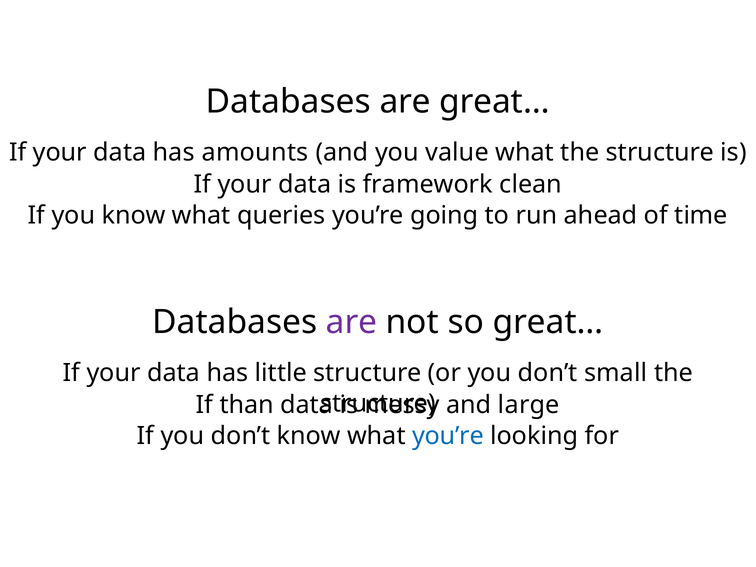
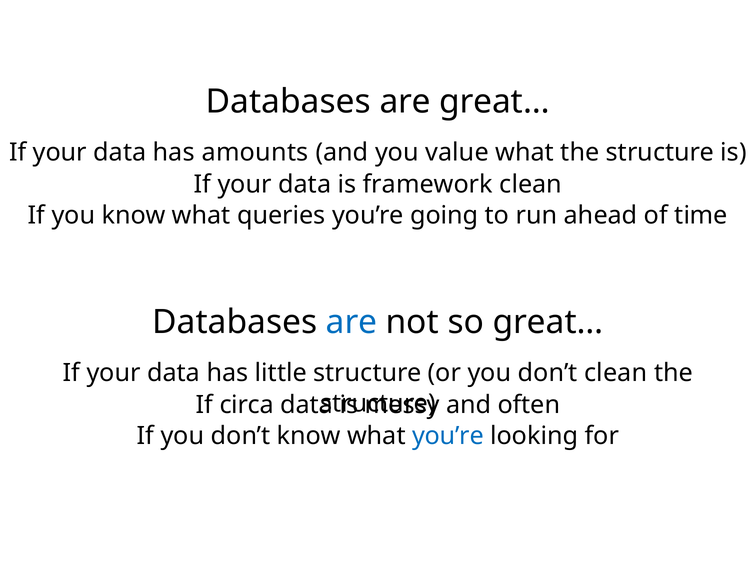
are colour: purple -> blue (352, 322)
don’t small: small -> clean (616, 373)
than: than -> circa (247, 405)
large: large -> often (529, 405)
